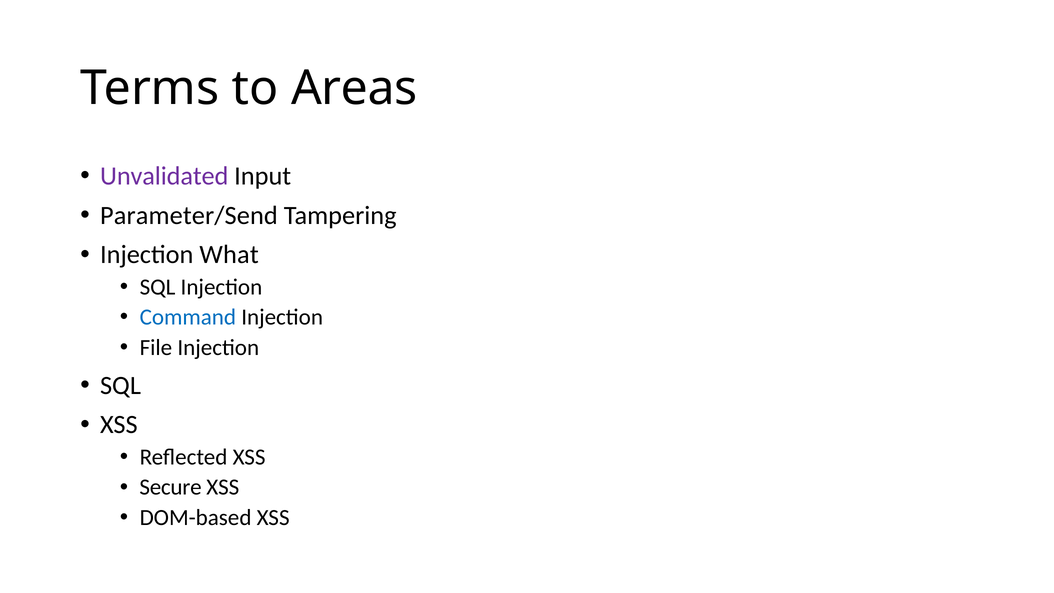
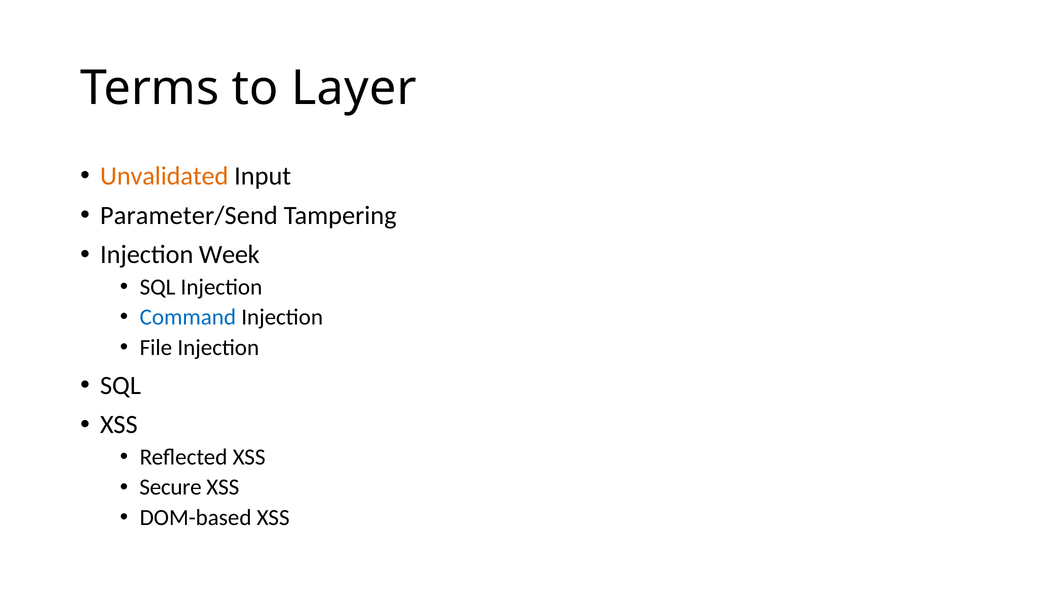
Areas: Areas -> Layer (354, 89)
Unvalidated colour: purple -> orange (164, 176)
What: What -> Week (229, 255)
